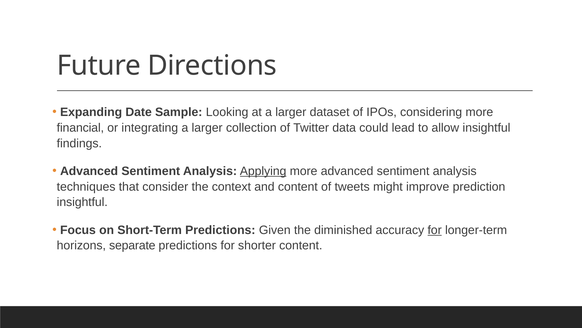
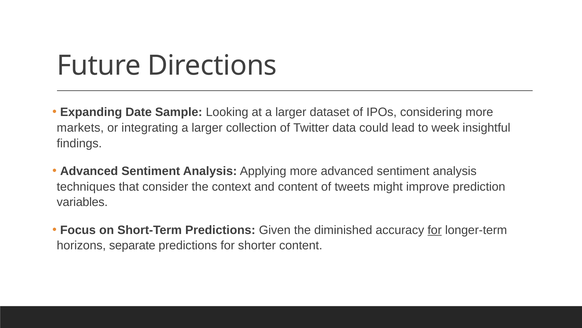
financial: financial -> markets (80, 128)
allow: allow -> week (445, 128)
Applying underline: present -> none (263, 171)
insightful: insightful -> variables (82, 202)
